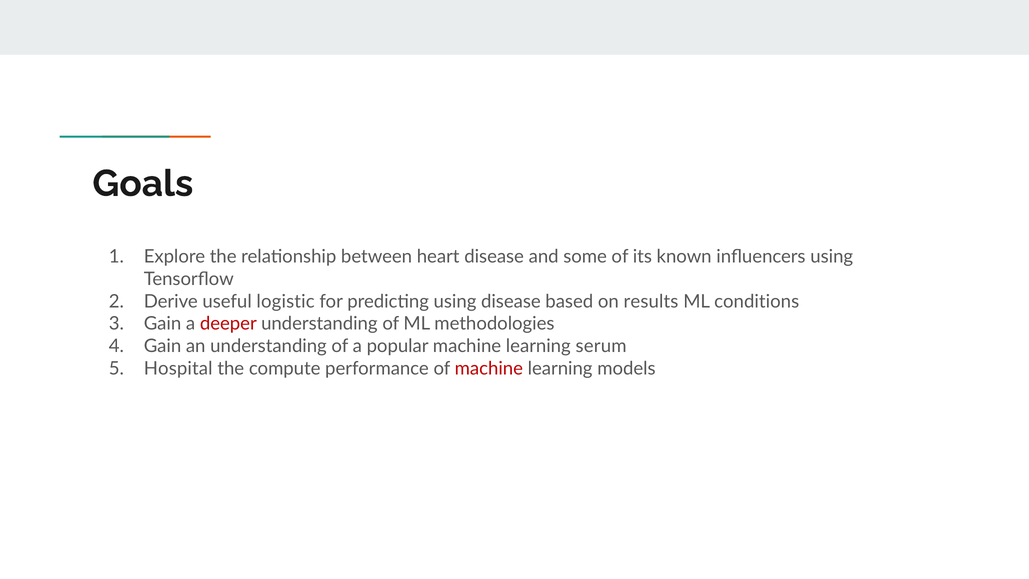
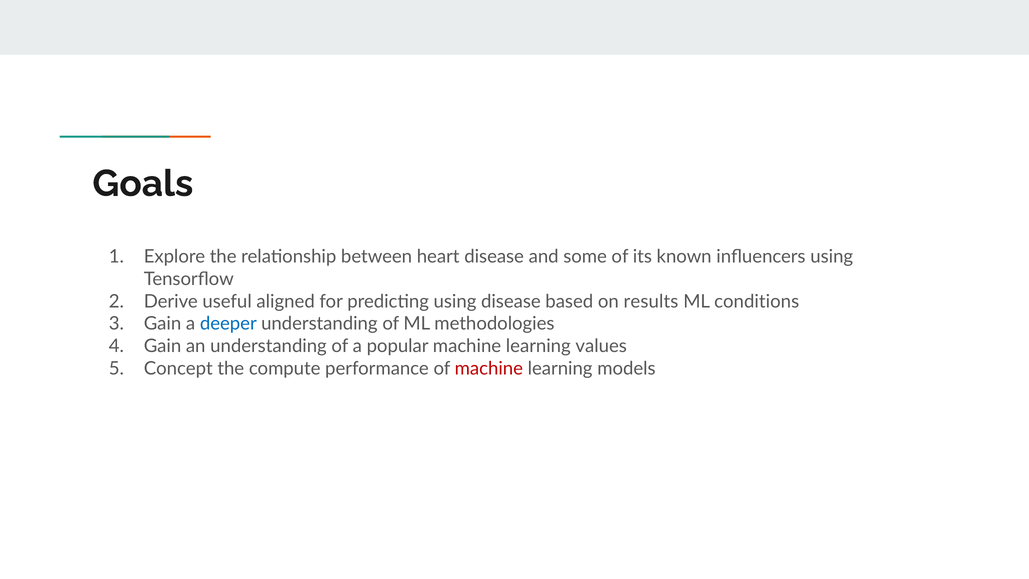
logistic: logistic -> aligned (286, 301)
deeper colour: red -> blue (228, 324)
serum: serum -> values (601, 346)
Hospital: Hospital -> Concept (178, 368)
